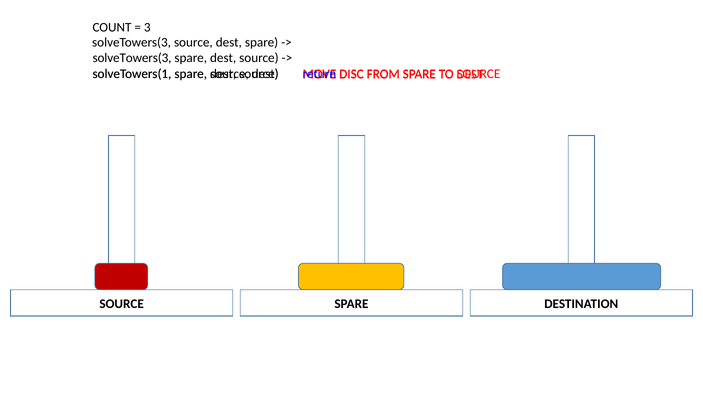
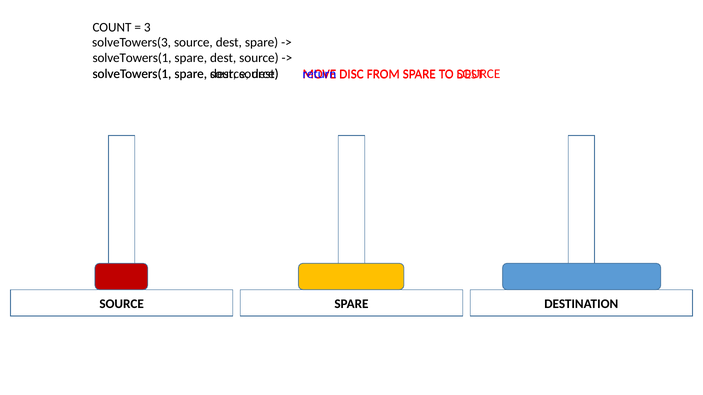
solveTowers(3: solveTowers(3 -> solveTowers(1 (132, 58)
